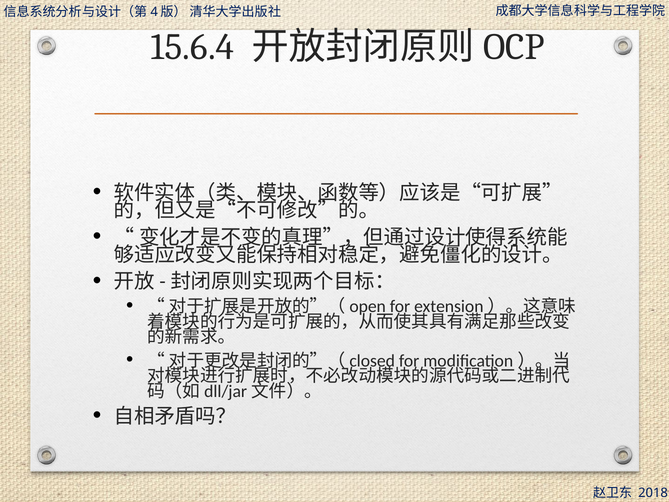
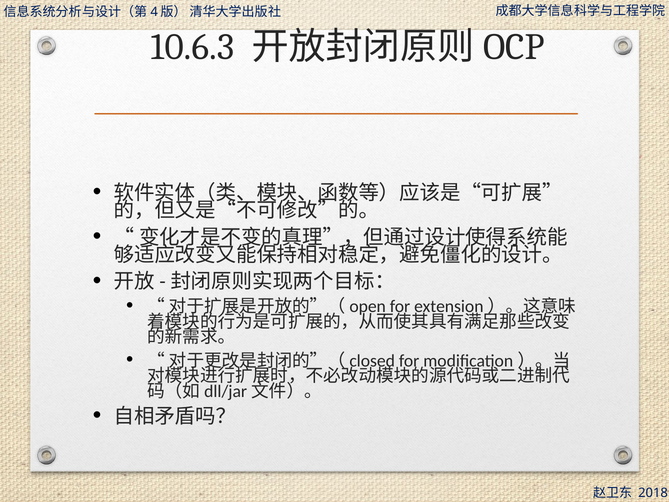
15.6.4: 15.6.4 -> 10.6.3 (193, 47)
